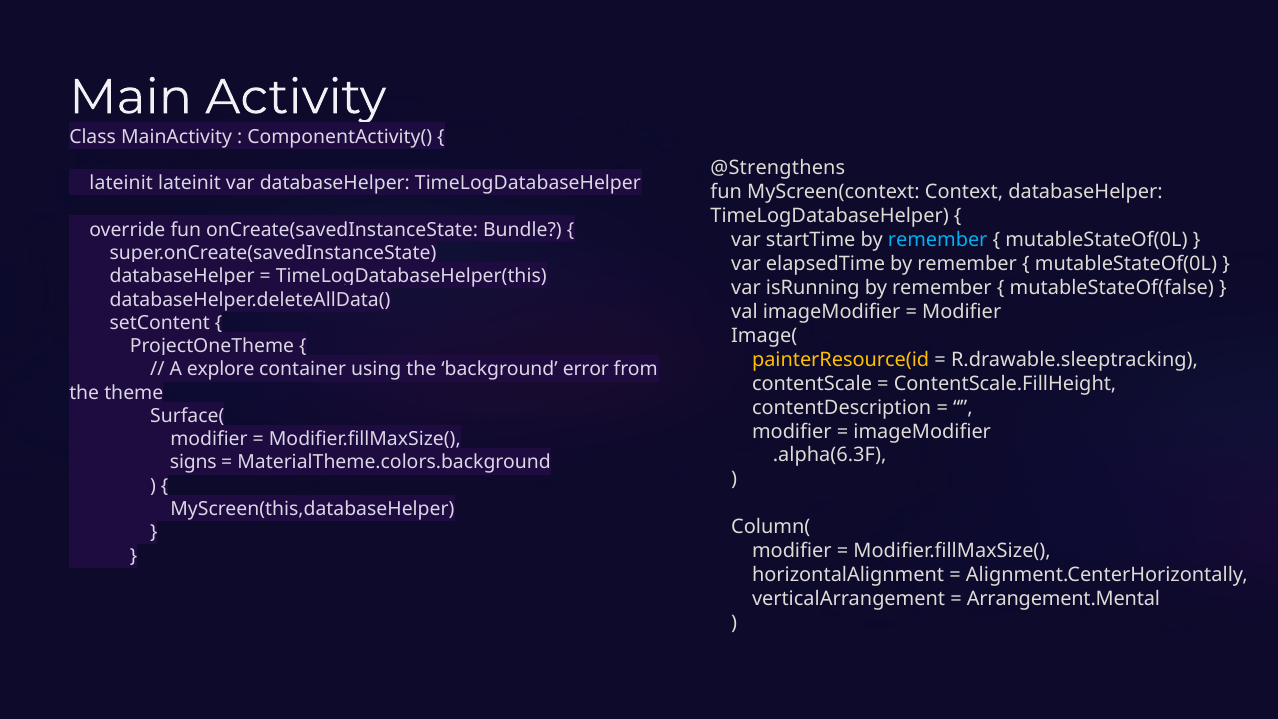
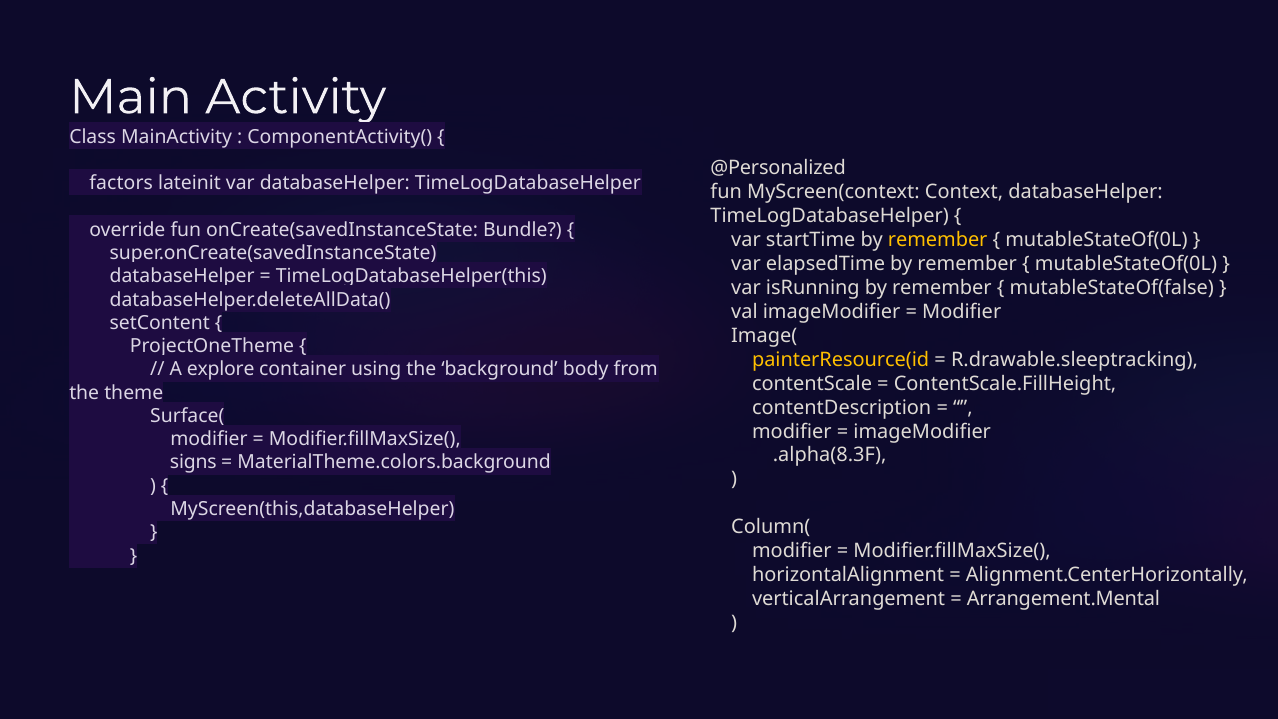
@Strengthens: @Strengthens -> @Personalized (778, 168)
lateinit: lateinit -> factors (121, 183)
remember colour: light blue -> yellow (938, 240)
error: error -> body (586, 369)
.alpha(6.3F: .alpha(6.3F -> .alpha(8.3F (830, 455)
